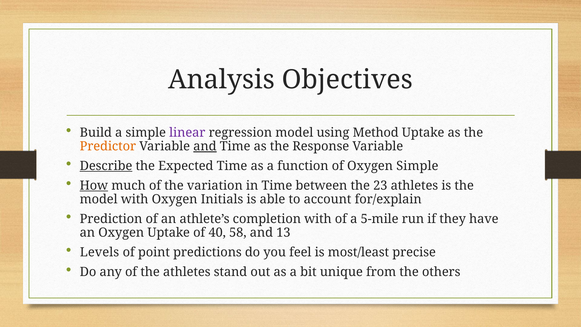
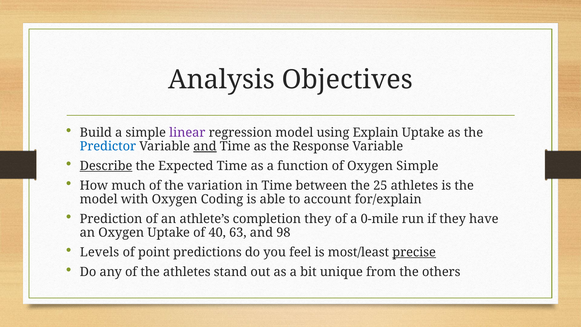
Method: Method -> Explain (376, 133)
Predictor colour: orange -> blue (108, 146)
How underline: present -> none (94, 185)
23: 23 -> 25 (380, 185)
Initials: Initials -> Coding (222, 199)
completion with: with -> they (318, 219)
5-mile: 5-mile -> 0-mile (380, 219)
58: 58 -> 63 (238, 232)
13: 13 -> 98 (283, 232)
precise underline: none -> present (414, 252)
